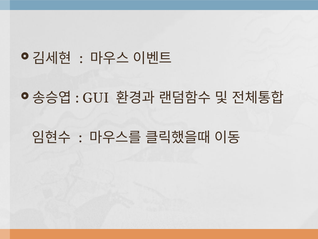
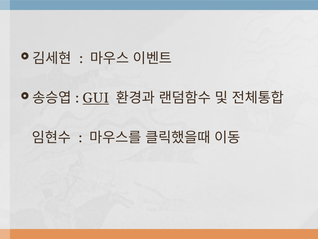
GUI underline: none -> present (96, 98)
